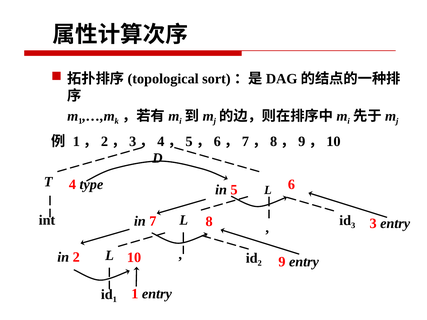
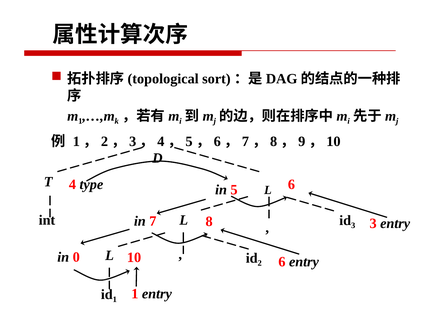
in 2: 2 -> 0 (76, 257)
10 9: 9 -> 6 (282, 262)
